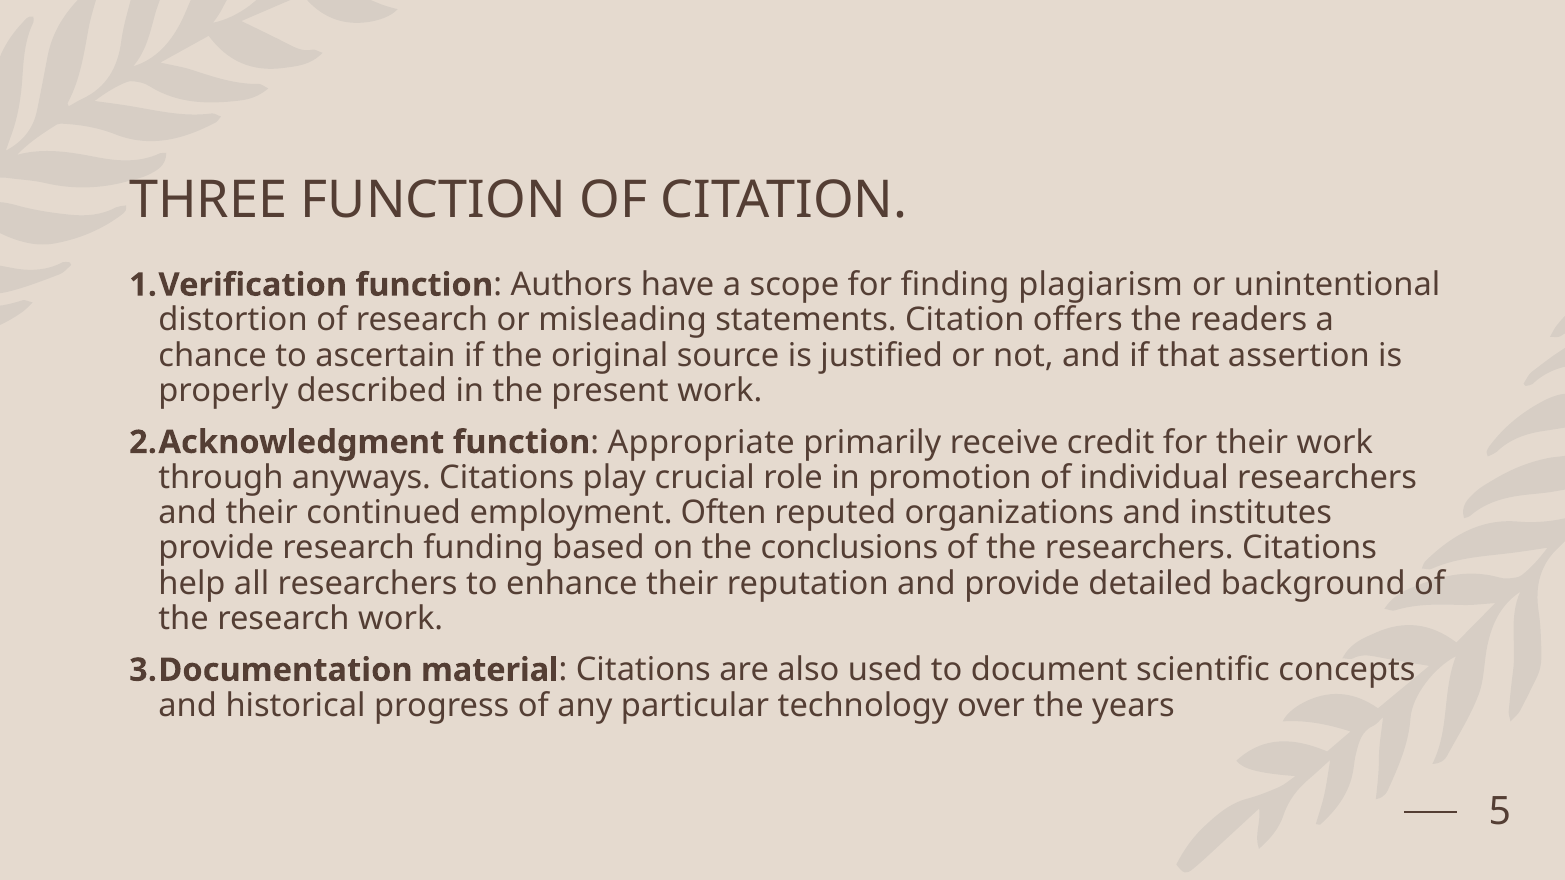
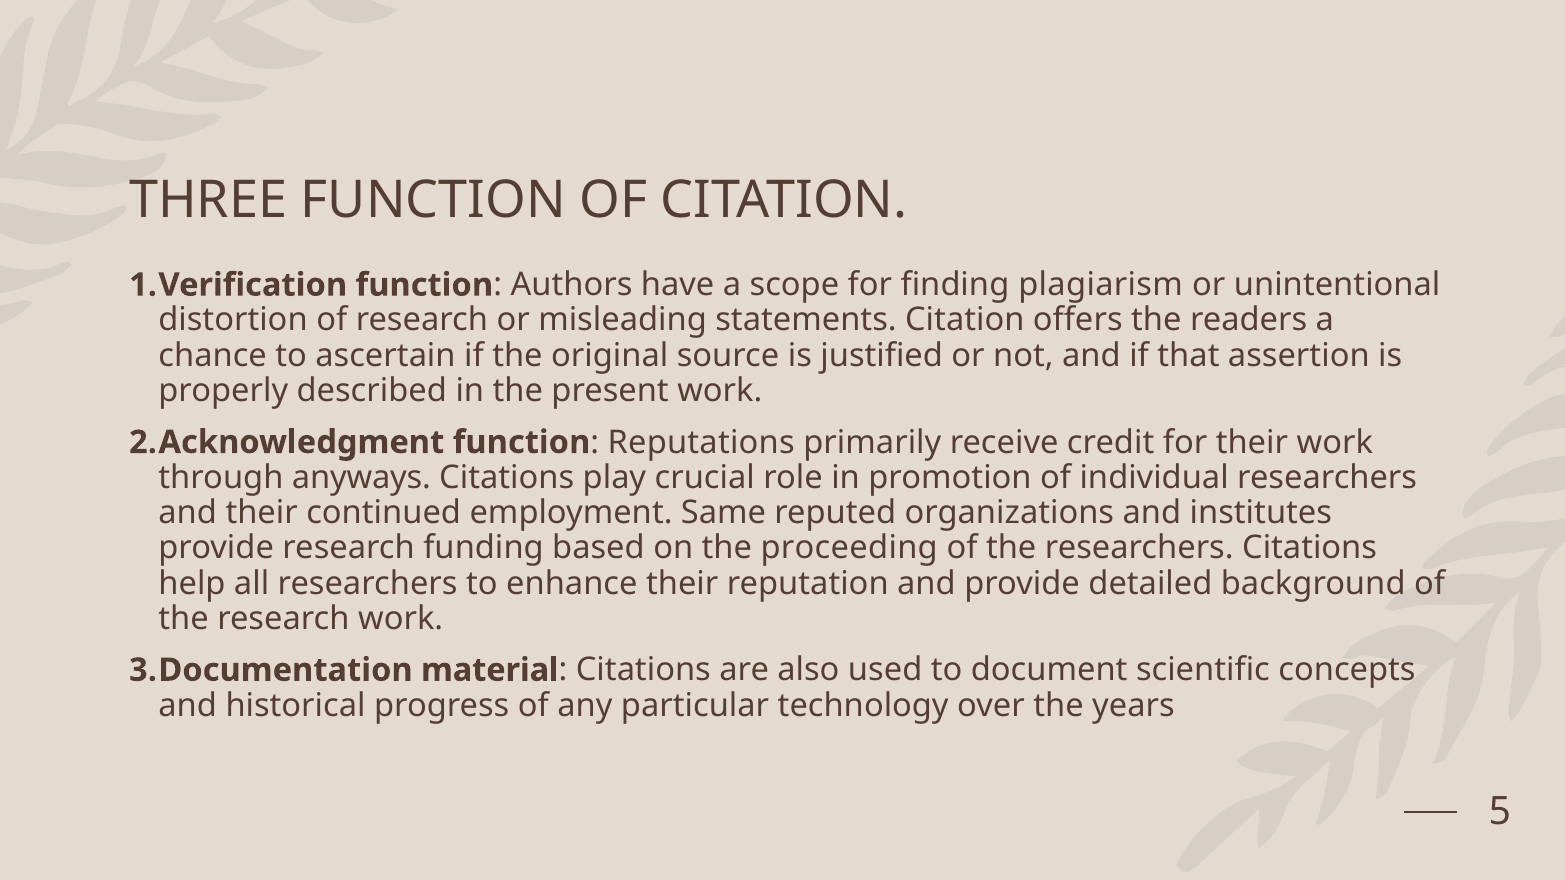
Appropriate: Appropriate -> Reputations (701, 442)
Often: Often -> Same (723, 513)
conclusions: conclusions -> proceeding (849, 548)
